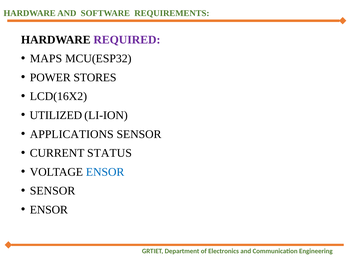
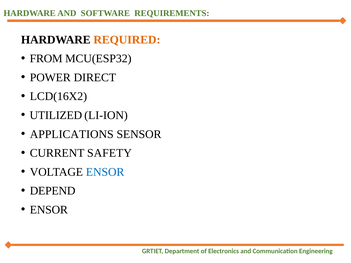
REQUIRED colour: purple -> orange (127, 40)
MAPS: MAPS -> FROM (46, 59)
STORES: STORES -> DIRECT (95, 78)
STATUS: STATUS -> SAFETY (109, 153)
SENSOR: SENSOR -> DEPEND (53, 191)
